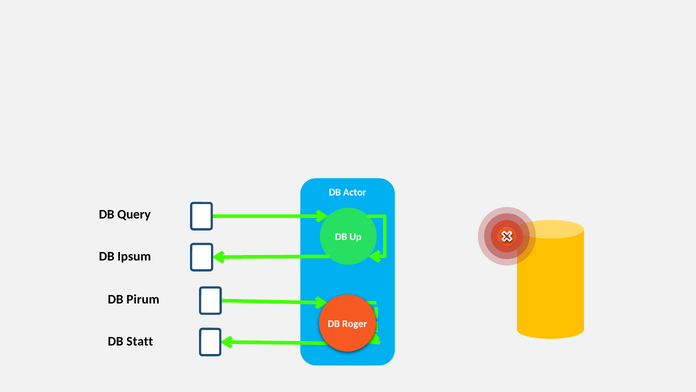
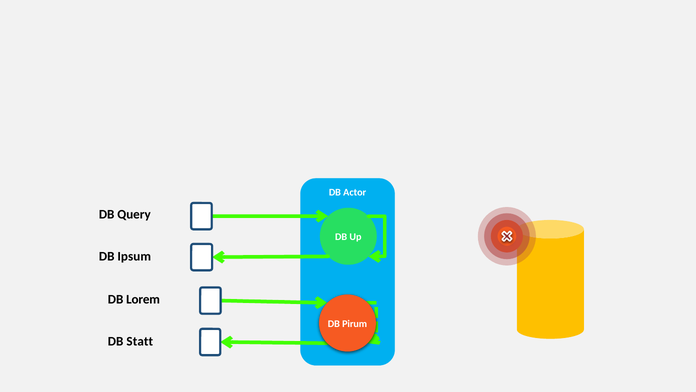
Pirum: Pirum -> Lorem (143, 299)
Roger: Roger -> Pirum (355, 323)
